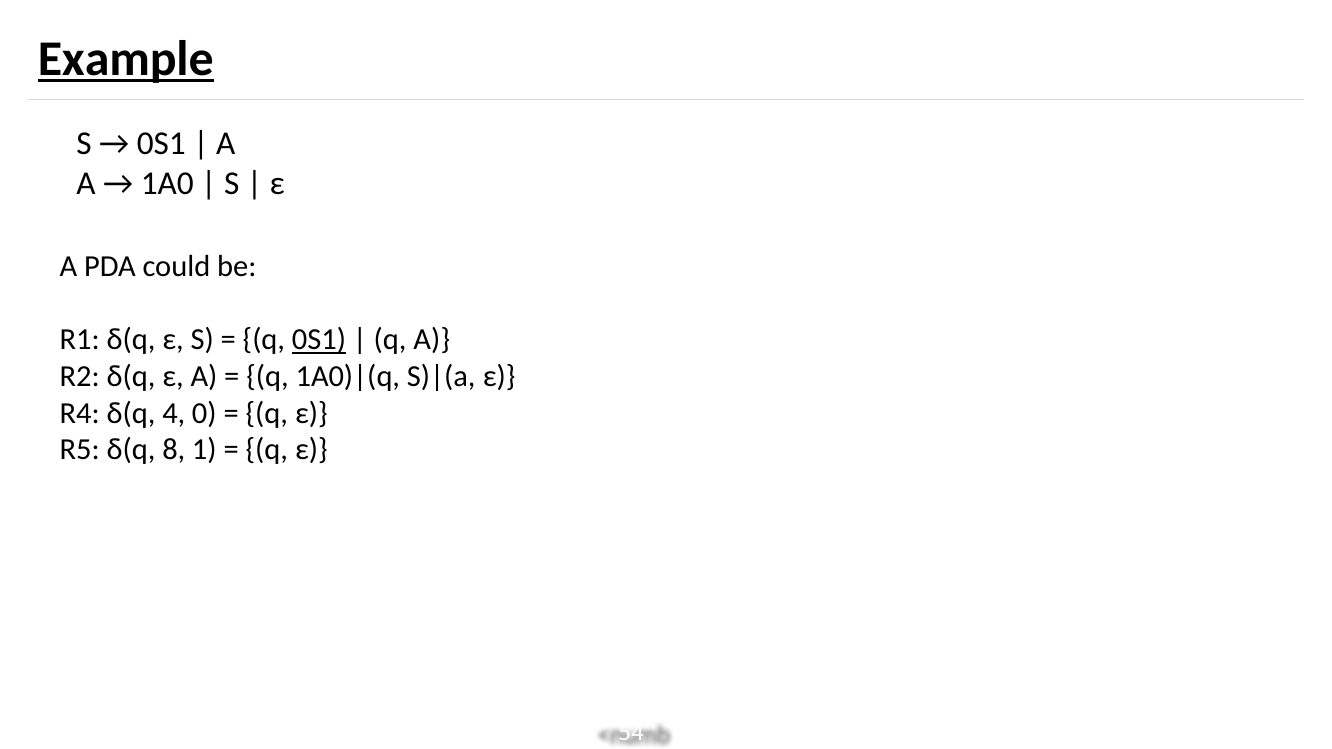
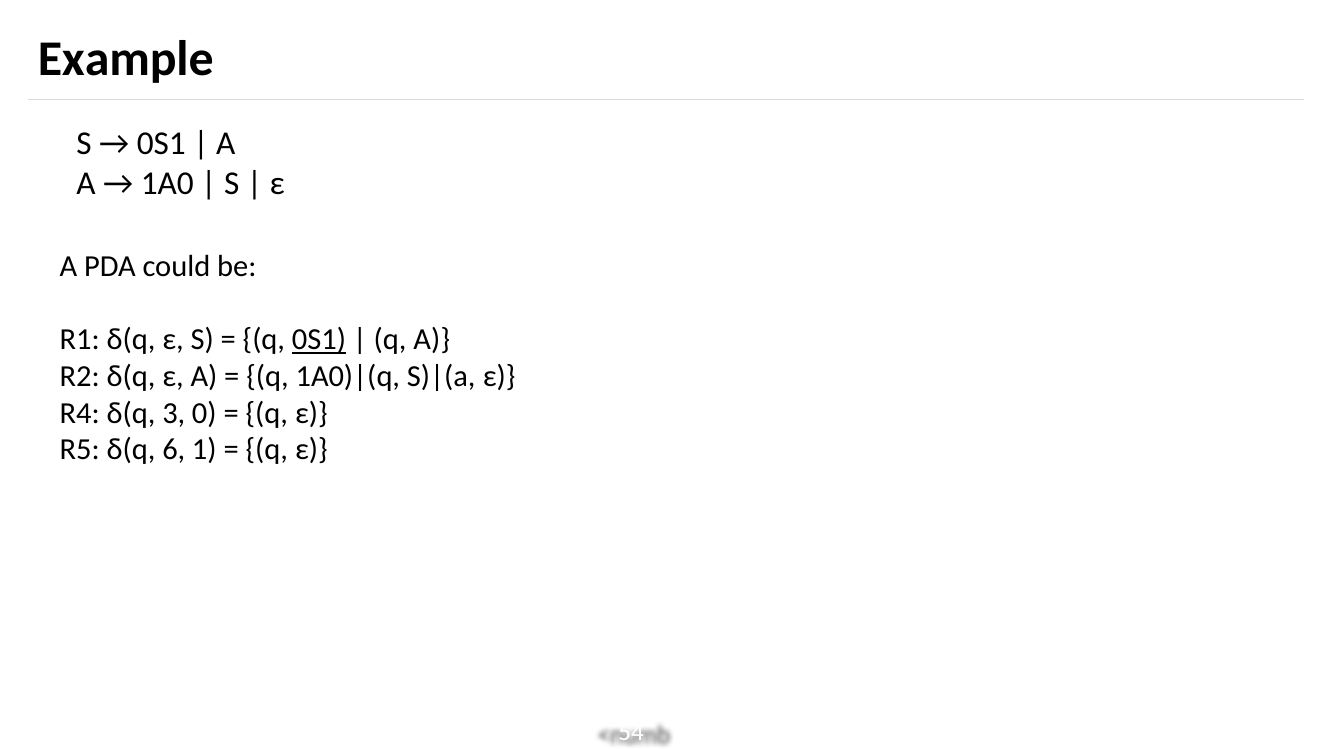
Example underline: present -> none (126, 59)
4: 4 -> 3 (174, 413)
8: 8 -> 6 (174, 450)
